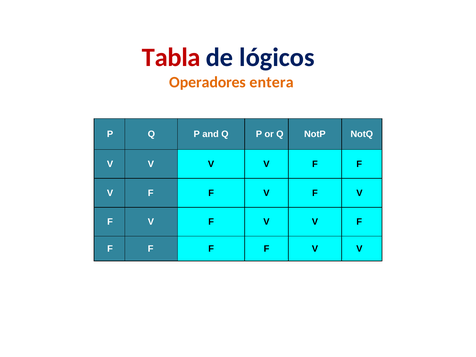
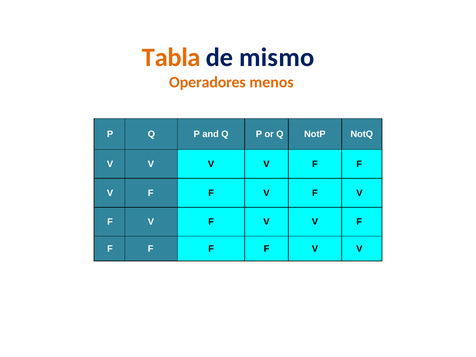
Tabla colour: red -> orange (171, 58)
lógicos: lógicos -> mismo (277, 58)
entera: entera -> menos (272, 82)
